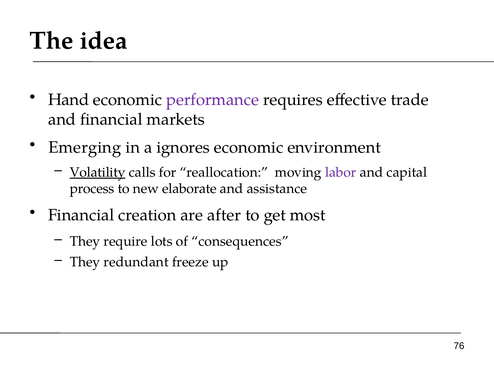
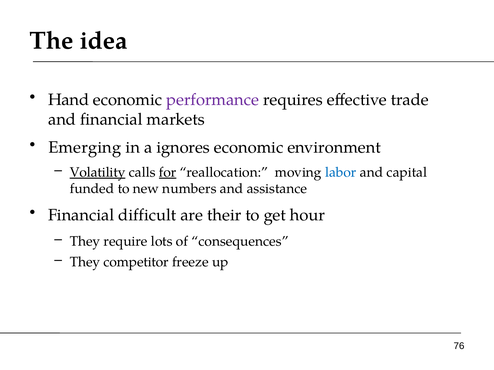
for underline: none -> present (168, 172)
labor colour: purple -> blue (341, 172)
process: process -> funded (92, 189)
elaborate: elaborate -> numbers (189, 189)
creation: creation -> difficult (147, 216)
after: after -> their (224, 216)
most: most -> hour (308, 216)
redundant: redundant -> competitor (136, 262)
